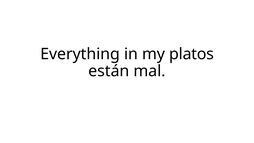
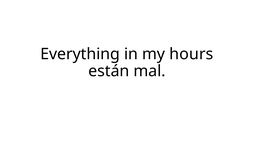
platos: platos -> hours (191, 54)
